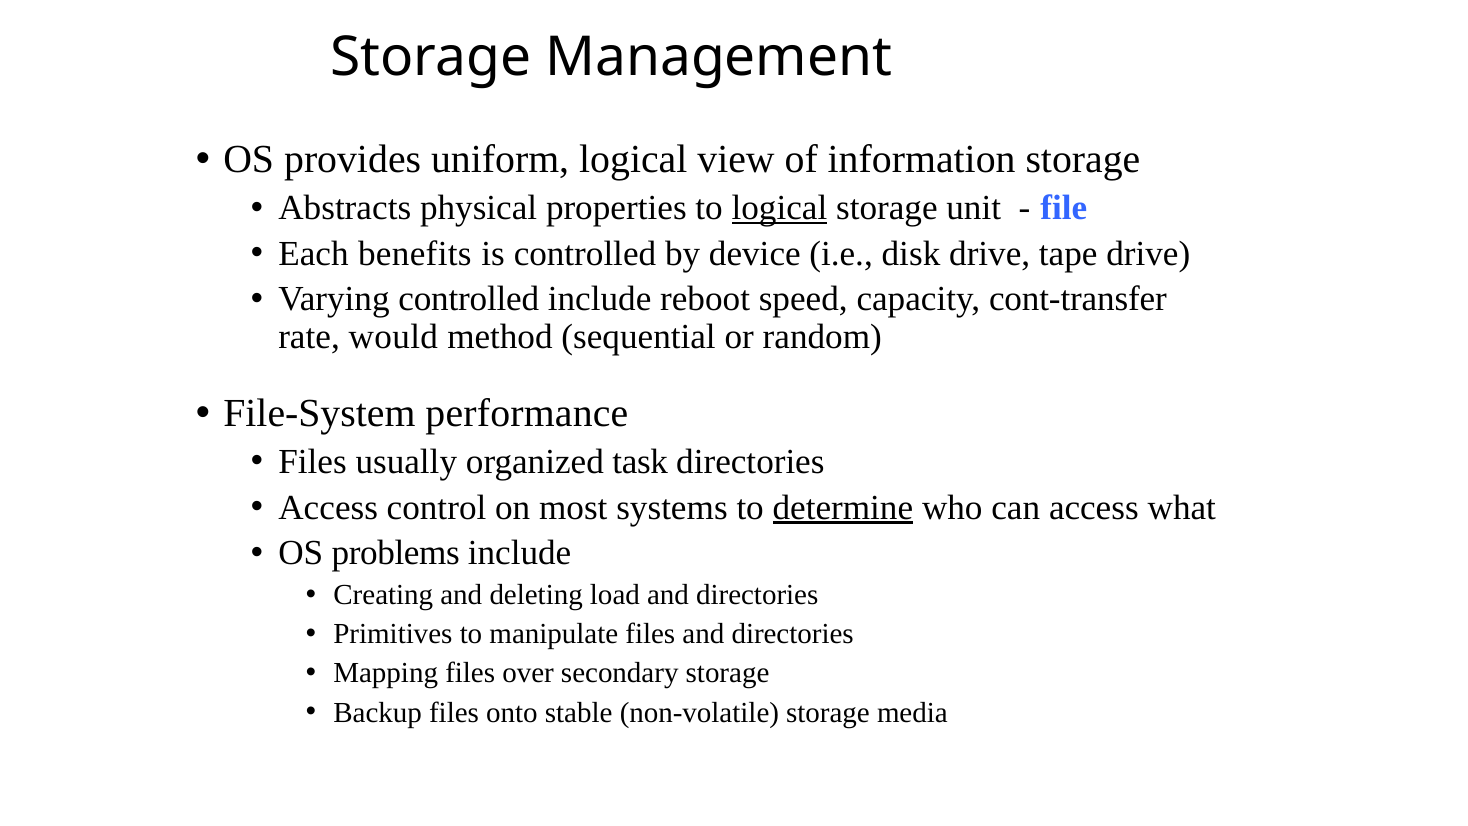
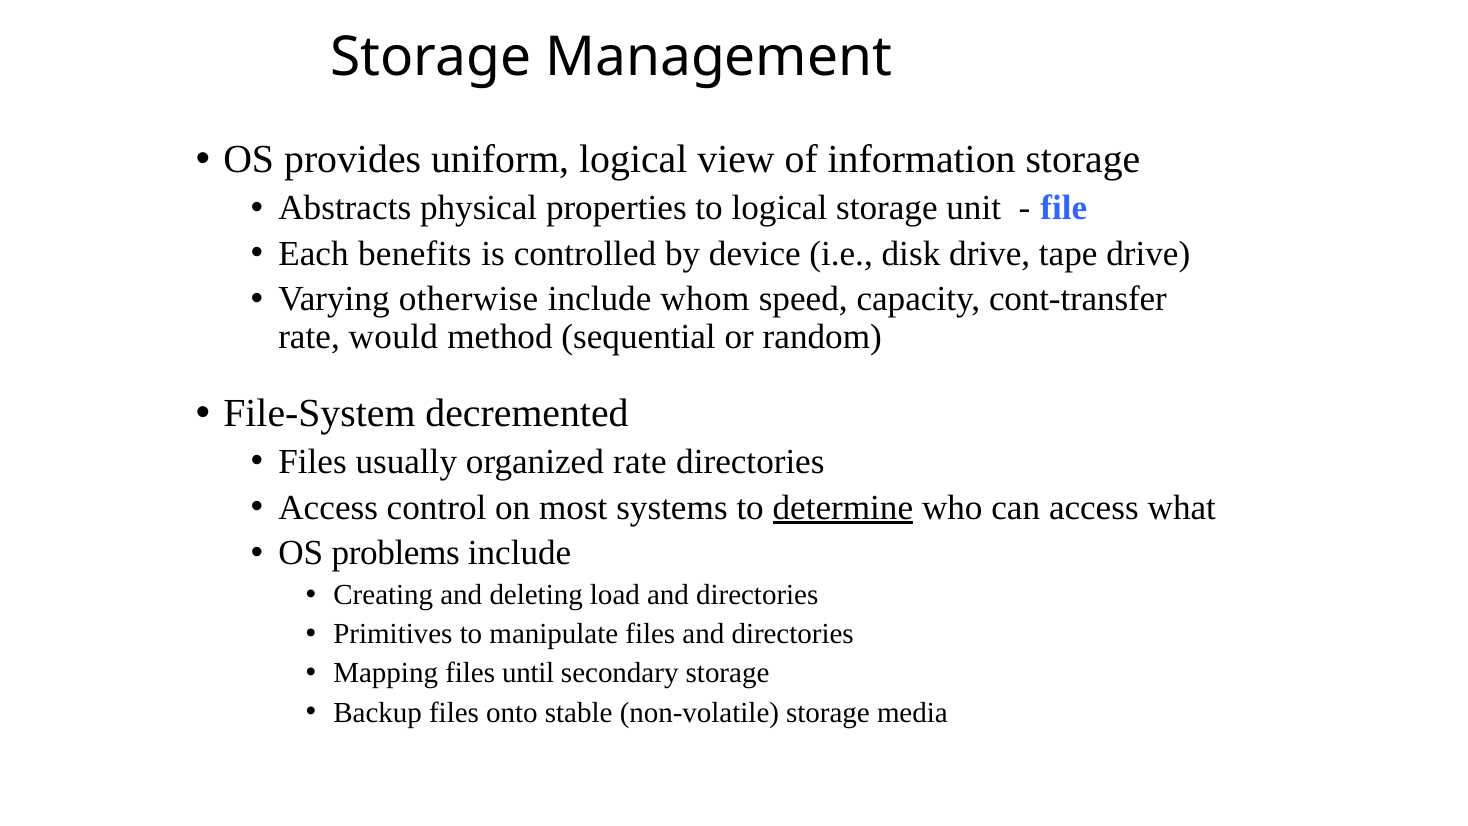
logical underline: present -> none (779, 208)
Varying controlled: controlled -> otherwise (469, 299)
reboot: reboot -> whom (705, 299)
performance: performance -> decremented (527, 414)
organized task: task -> rate (640, 462)
over: over -> until (528, 673)
